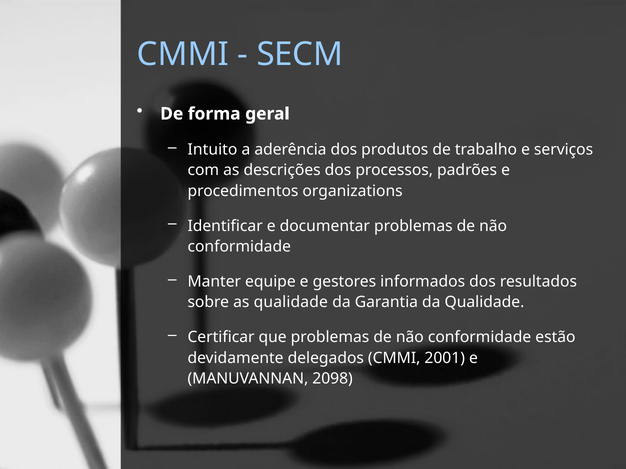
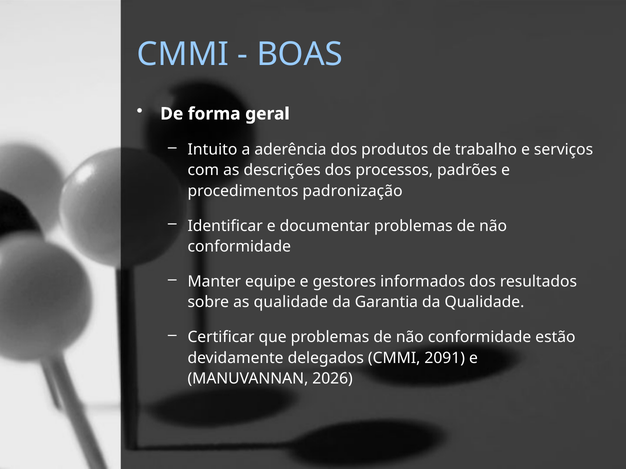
SECM: SECM -> BOAS (300, 54)
organizations: organizations -> padronização (353, 191)
2001: 2001 -> 2091 (445, 358)
2098: 2098 -> 2026 (333, 379)
